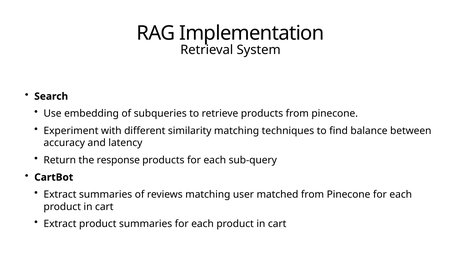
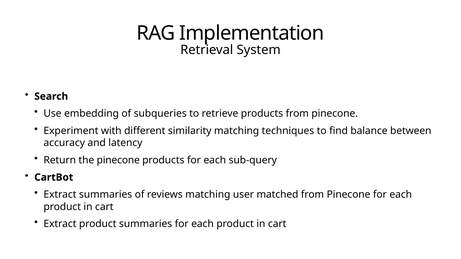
the response: response -> pinecone (118, 160)
